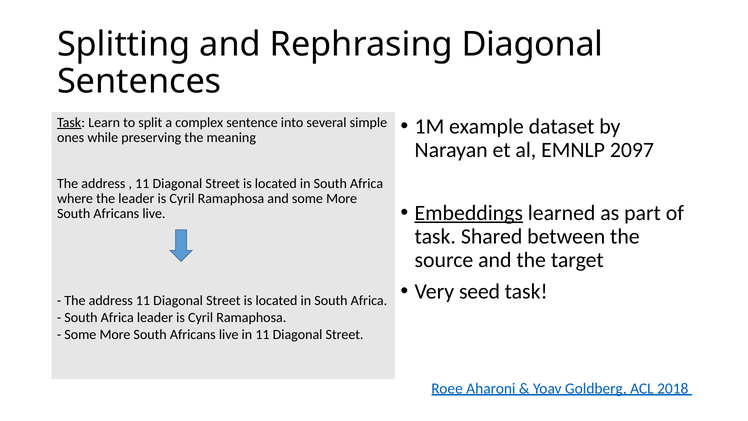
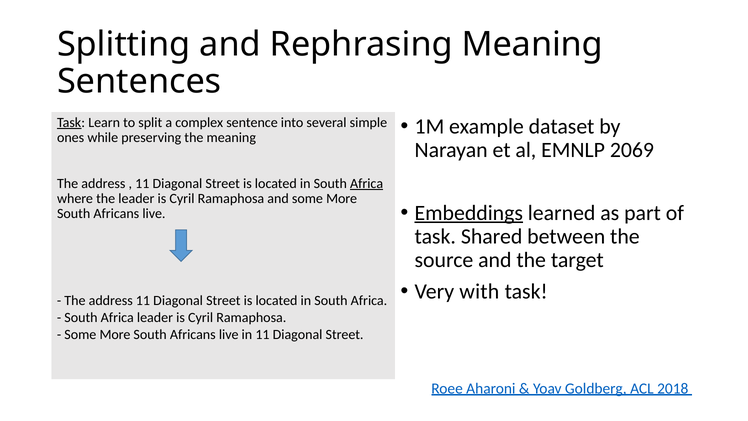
Rephrasing Diagonal: Diagonal -> Meaning (532, 44)
2097: 2097 -> 2069 (632, 150)
Africa underline: none -> present (367, 183)
seed: seed -> with (479, 291)
